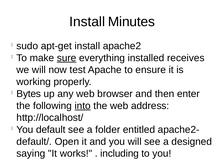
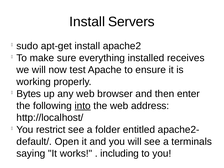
Minutes: Minutes -> Servers (131, 22)
sure underline: present -> none (67, 58)
default: default -> restrict (51, 130)
designed: designed -> terminals (192, 142)
